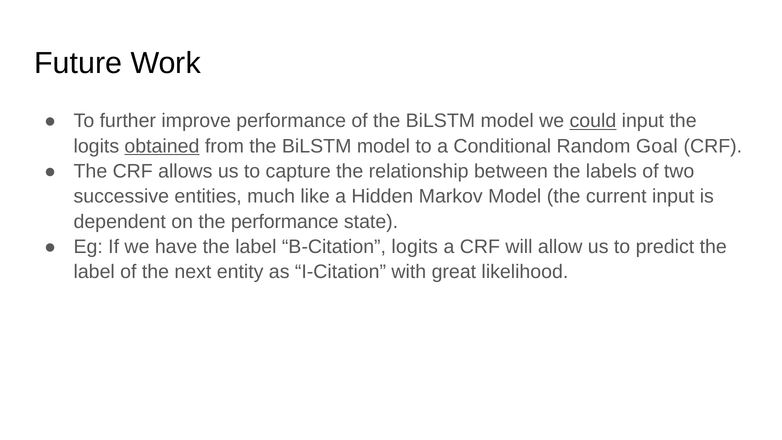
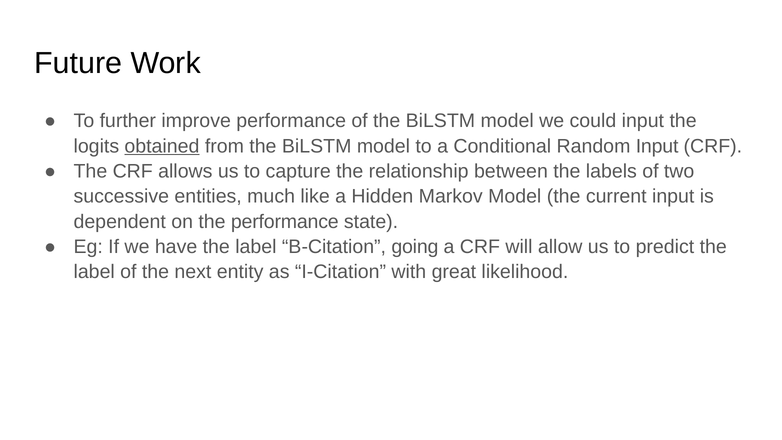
could underline: present -> none (593, 121)
Random Goal: Goal -> Input (657, 146)
B-Citation logits: logits -> going (415, 247)
